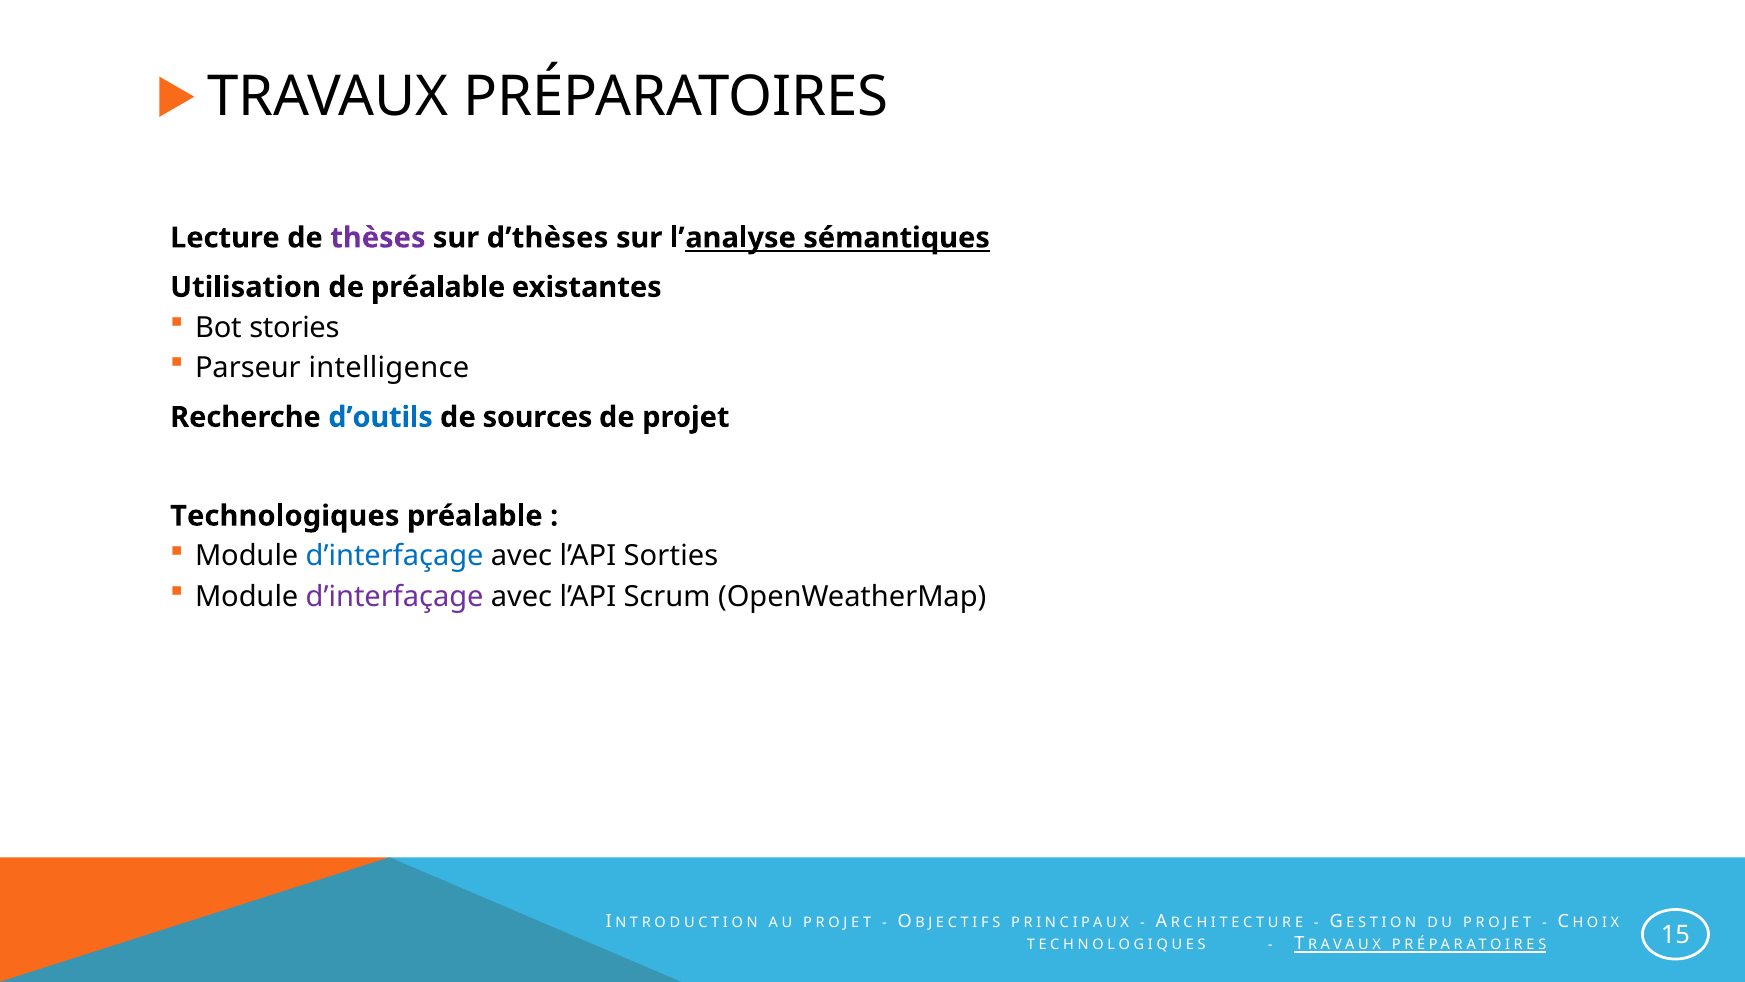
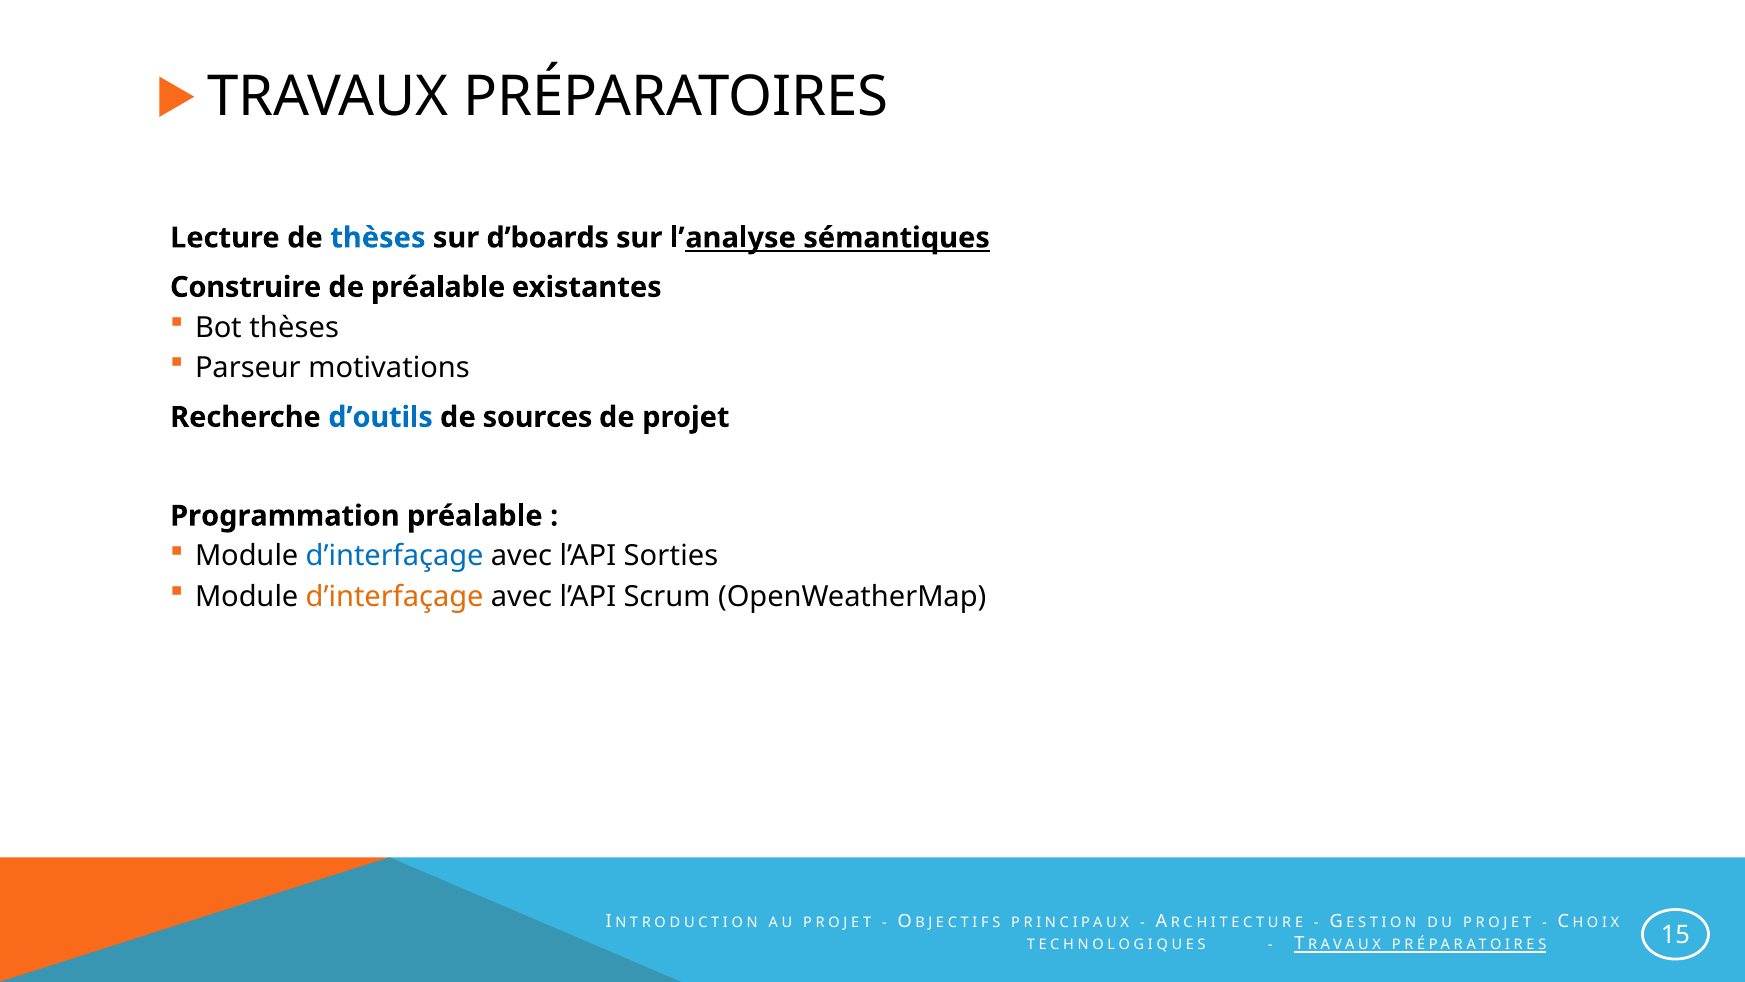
thèses colour: purple -> blue (378, 238)
d’thèses: d’thèses -> d’boards (548, 238)
Utilisation: Utilisation -> Construire (246, 287)
Bot stories: stories -> thèses (294, 327)
intelligence: intelligence -> motivations (389, 368)
Technologiques: Technologiques -> Programmation (285, 516)
d’interfaçage colour: purple -> orange (395, 596)
